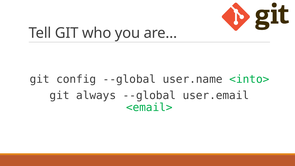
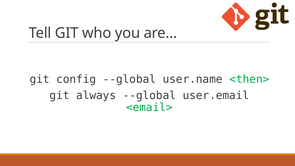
<into>: <into> -> <then> (249, 79)
